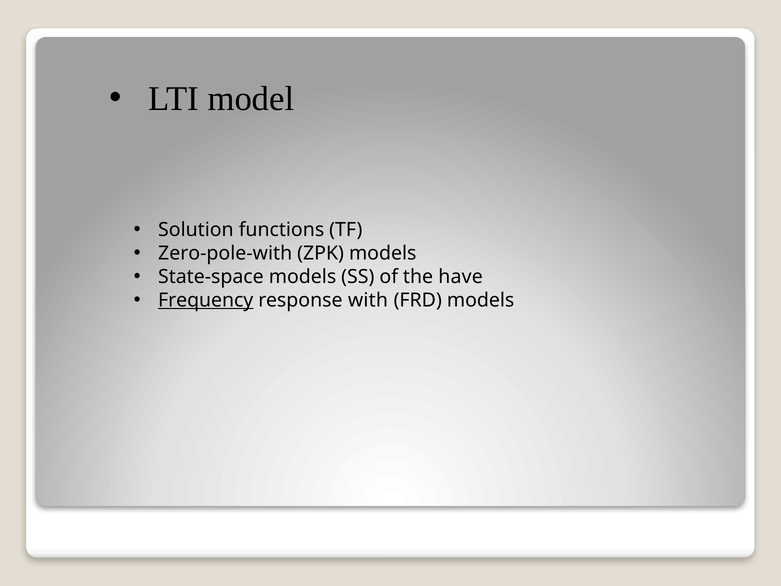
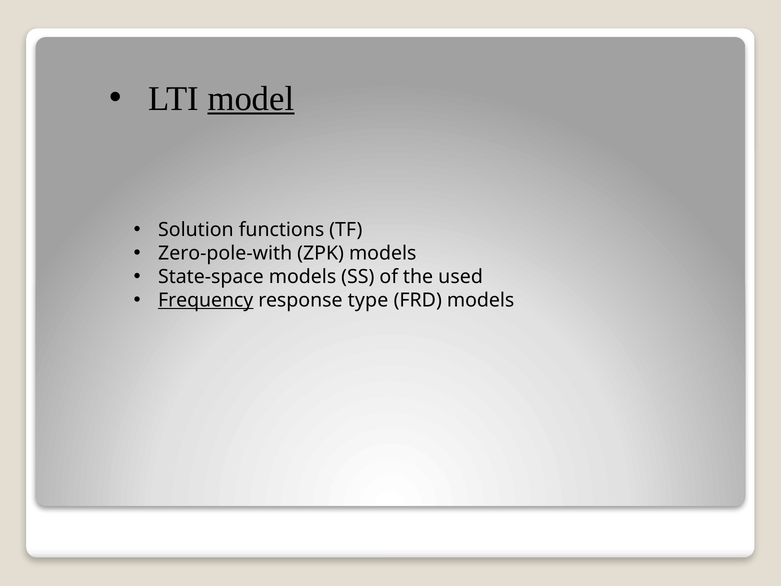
model underline: none -> present (251, 99)
have: have -> used (461, 277)
with: with -> type (368, 300)
